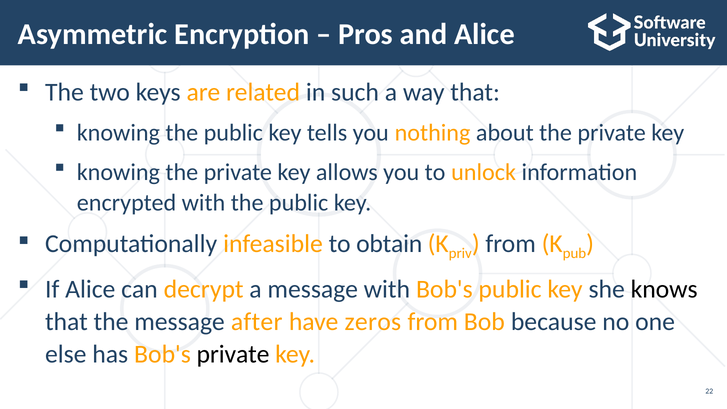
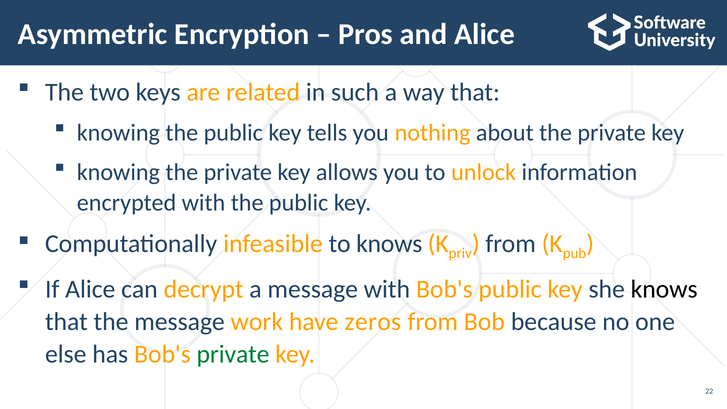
to obtain: obtain -> knows (389, 244)
after: after -> work (257, 322)
private colour: black -> green (233, 354)
